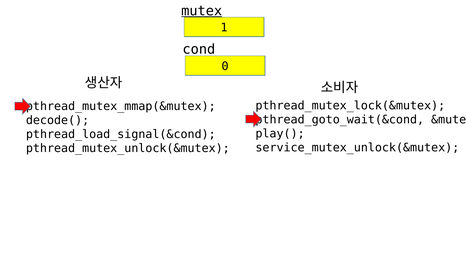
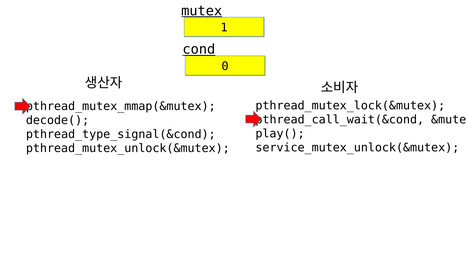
cond underline: none -> present (199, 49)
pthread_goto_wait(&cond: pthread_goto_wait(&cond -> pthread_call_wait(&cond (340, 119)
pthread_load_signal(&cond: pthread_load_signal(&cond -> pthread_type_signal(&cond (121, 134)
